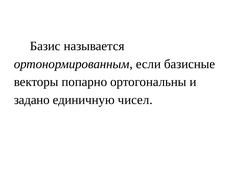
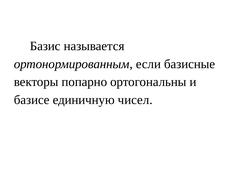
задано: задано -> базисе (32, 100)
